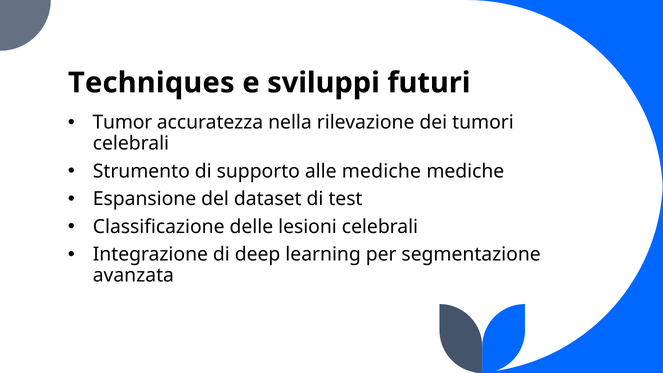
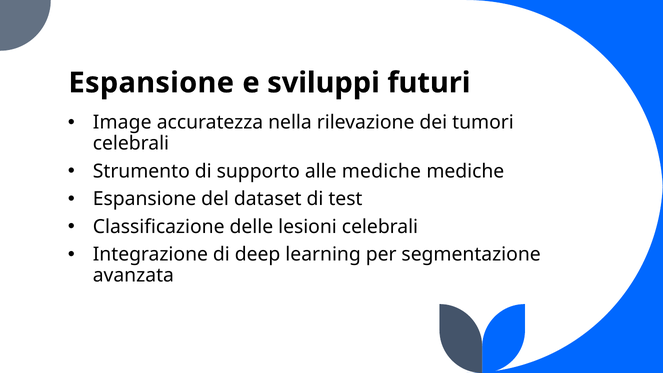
Techniques: Techniques -> Espansione (151, 83)
Tumor: Tumor -> Image (122, 122)
